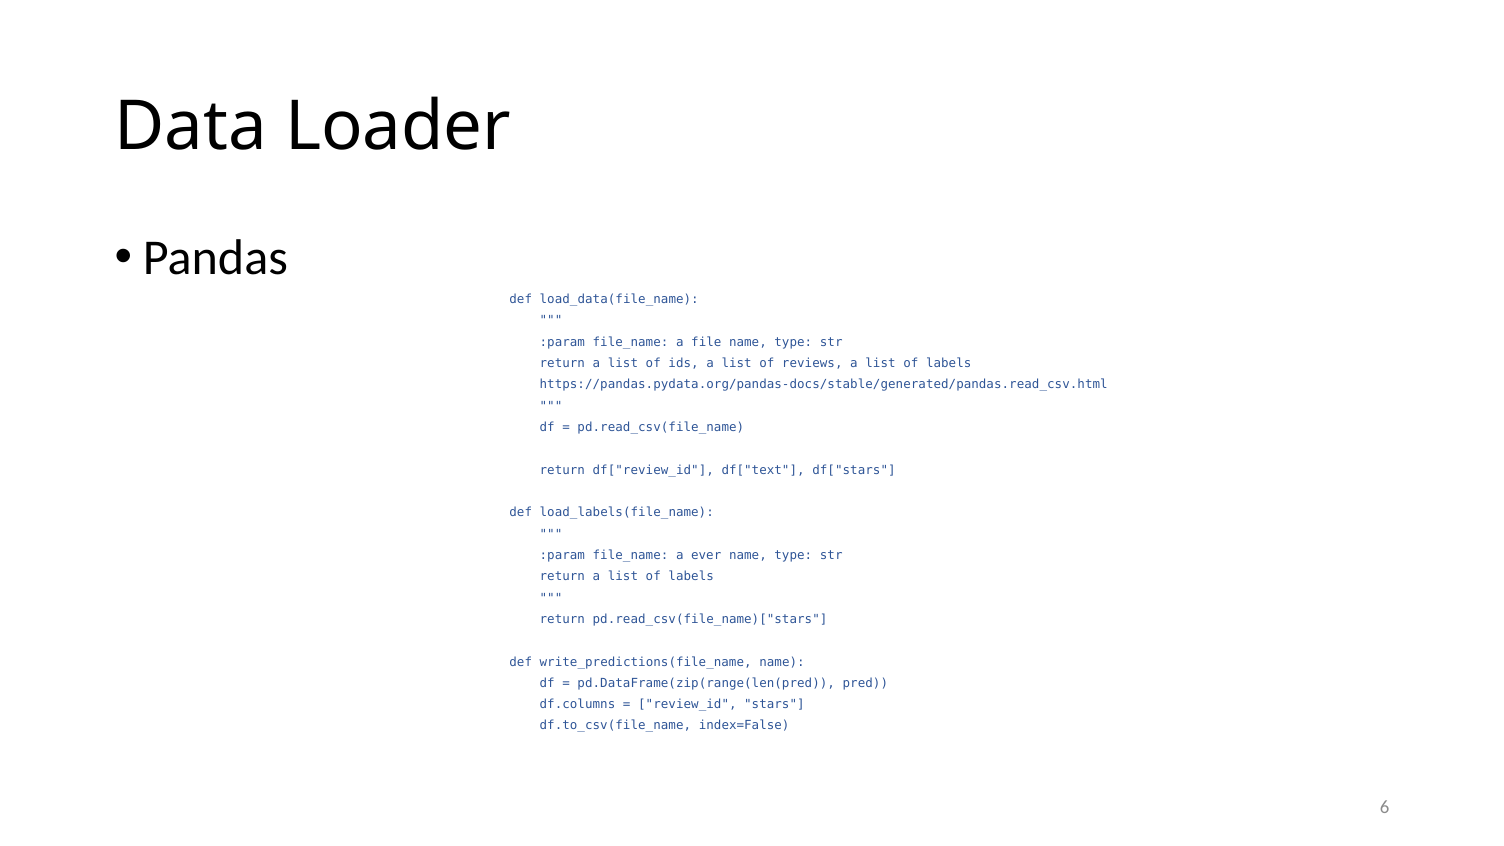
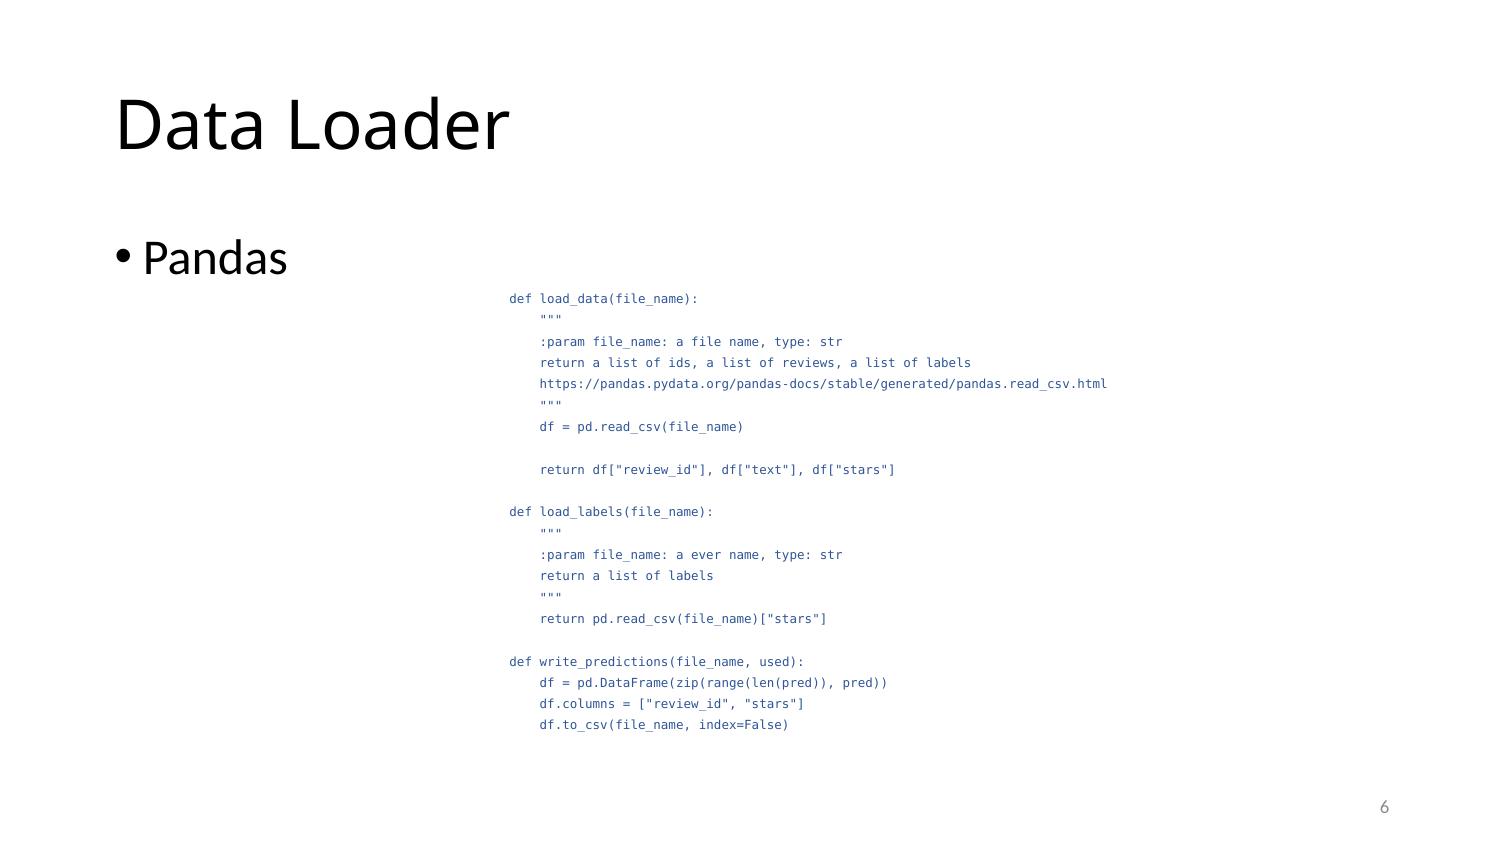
write_predictions(file_name name: name -> used (782, 662)
